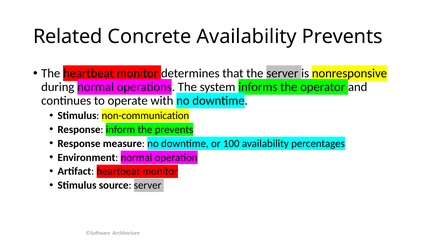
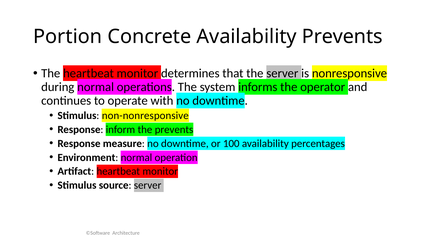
Related: Related -> Portion (68, 36)
non-communication: non-communication -> non-nonresponsive (145, 116)
